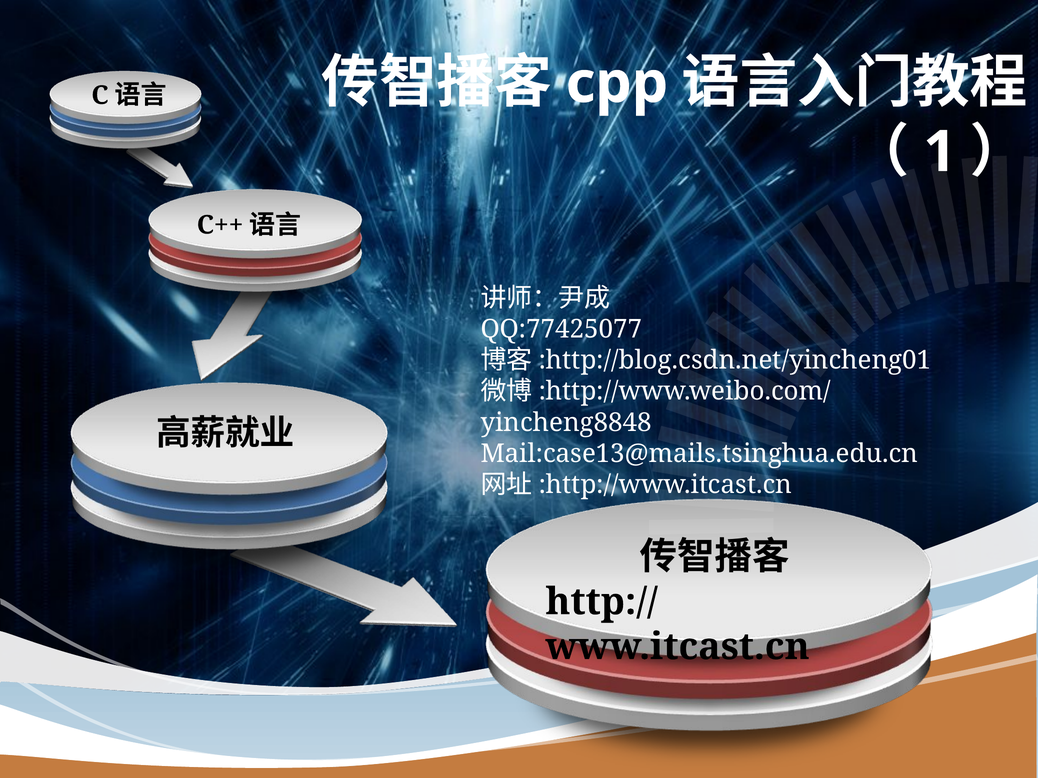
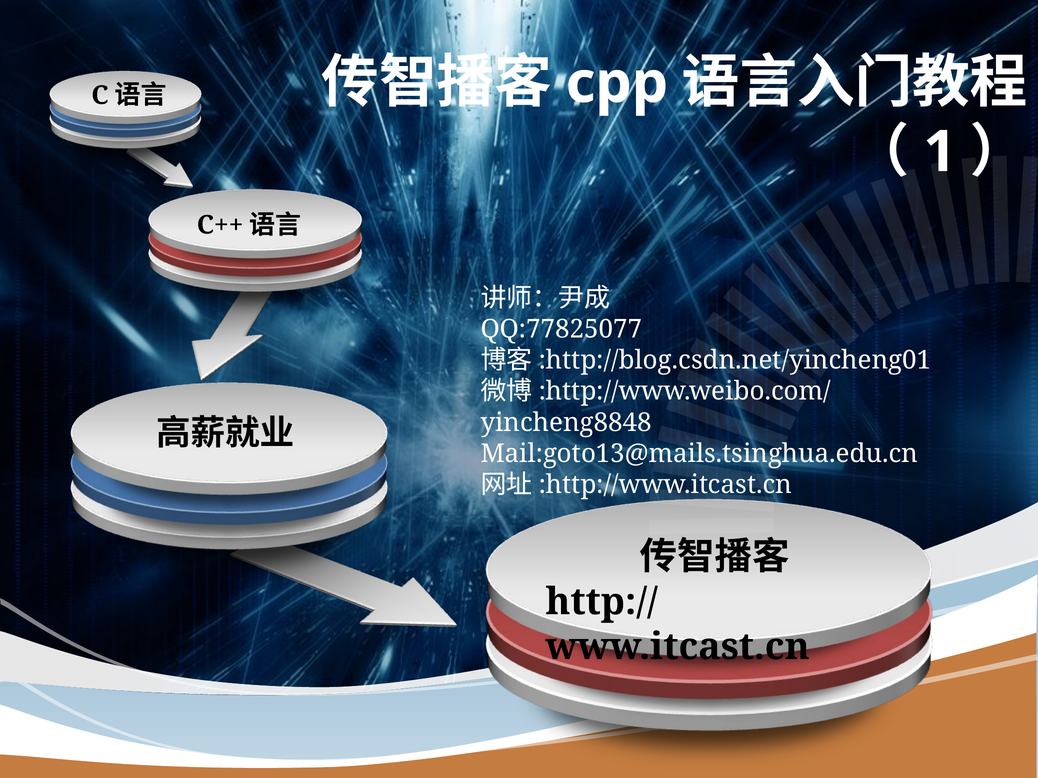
QQ:77425077: QQ:77425077 -> QQ:77825077 (561, 329)
Mail:case13@mails.tsinghua.edu.cn: Mail:case13@mails.tsinghua.edu.cn -> Mail:goto13@mails.tsinghua.edu.cn (699, 454)
